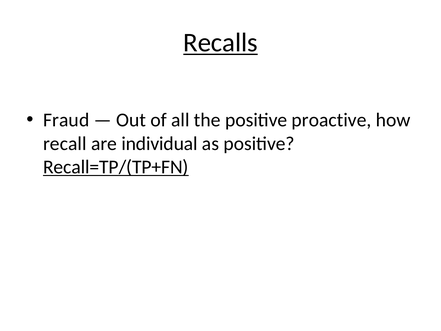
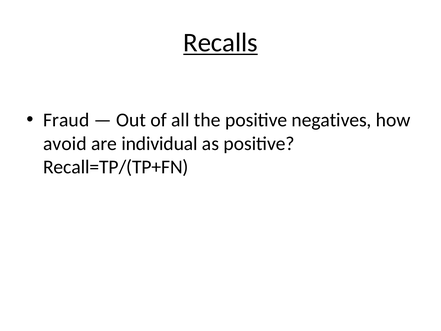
proactive: proactive -> negatives (332, 120)
recall: recall -> avoid (65, 143)
Recall=TP/(TP+FN underline: present -> none (116, 167)
